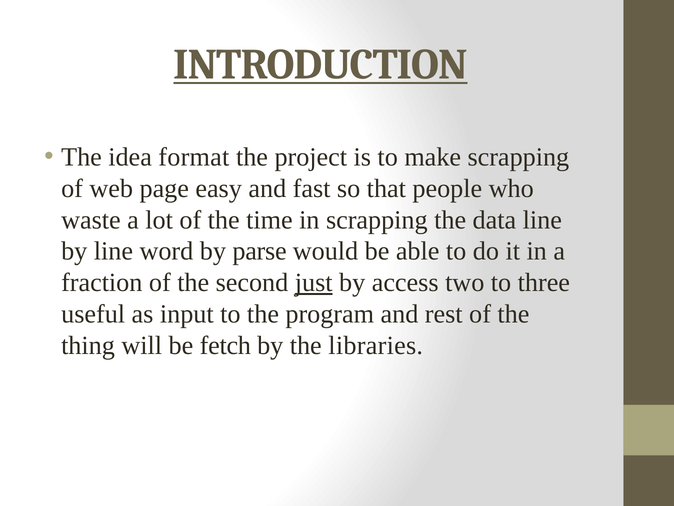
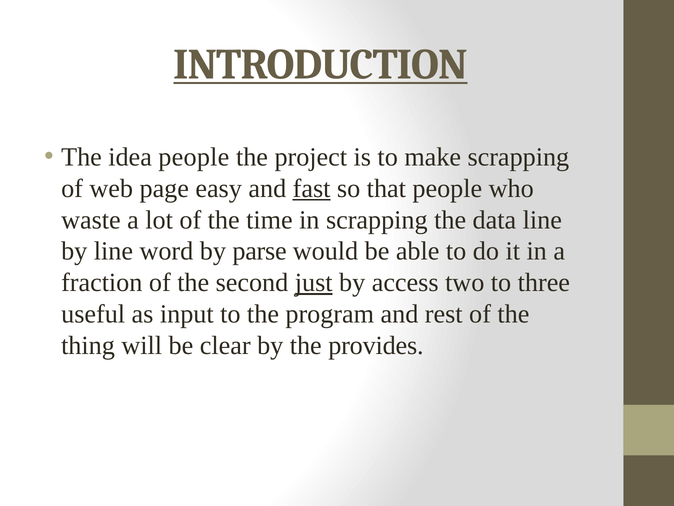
idea format: format -> people (194, 157)
fast underline: none -> present (312, 188)
fetch: fetch -> clear (225, 345)
libraries: libraries -> provides (376, 345)
